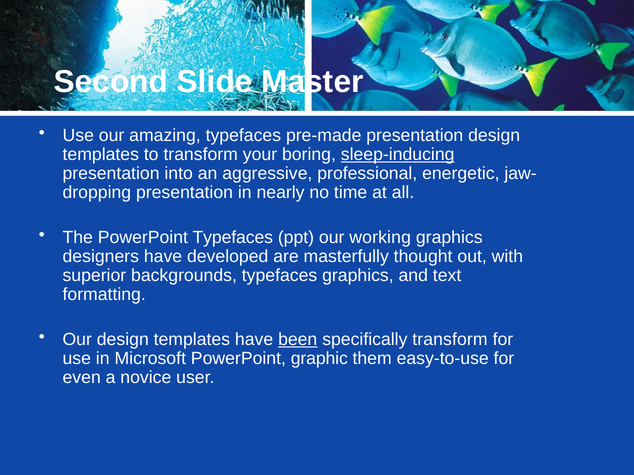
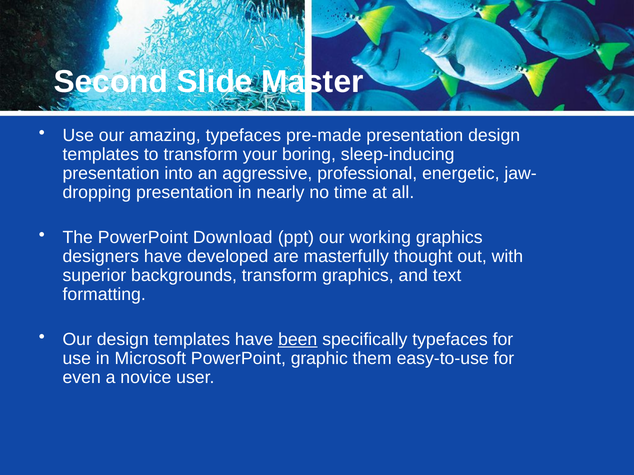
sleep-inducing underline: present -> none (398, 155)
PowerPoint Typefaces: Typefaces -> Download (233, 238)
backgrounds typefaces: typefaces -> transform (279, 276)
specifically transform: transform -> typefaces (450, 340)
